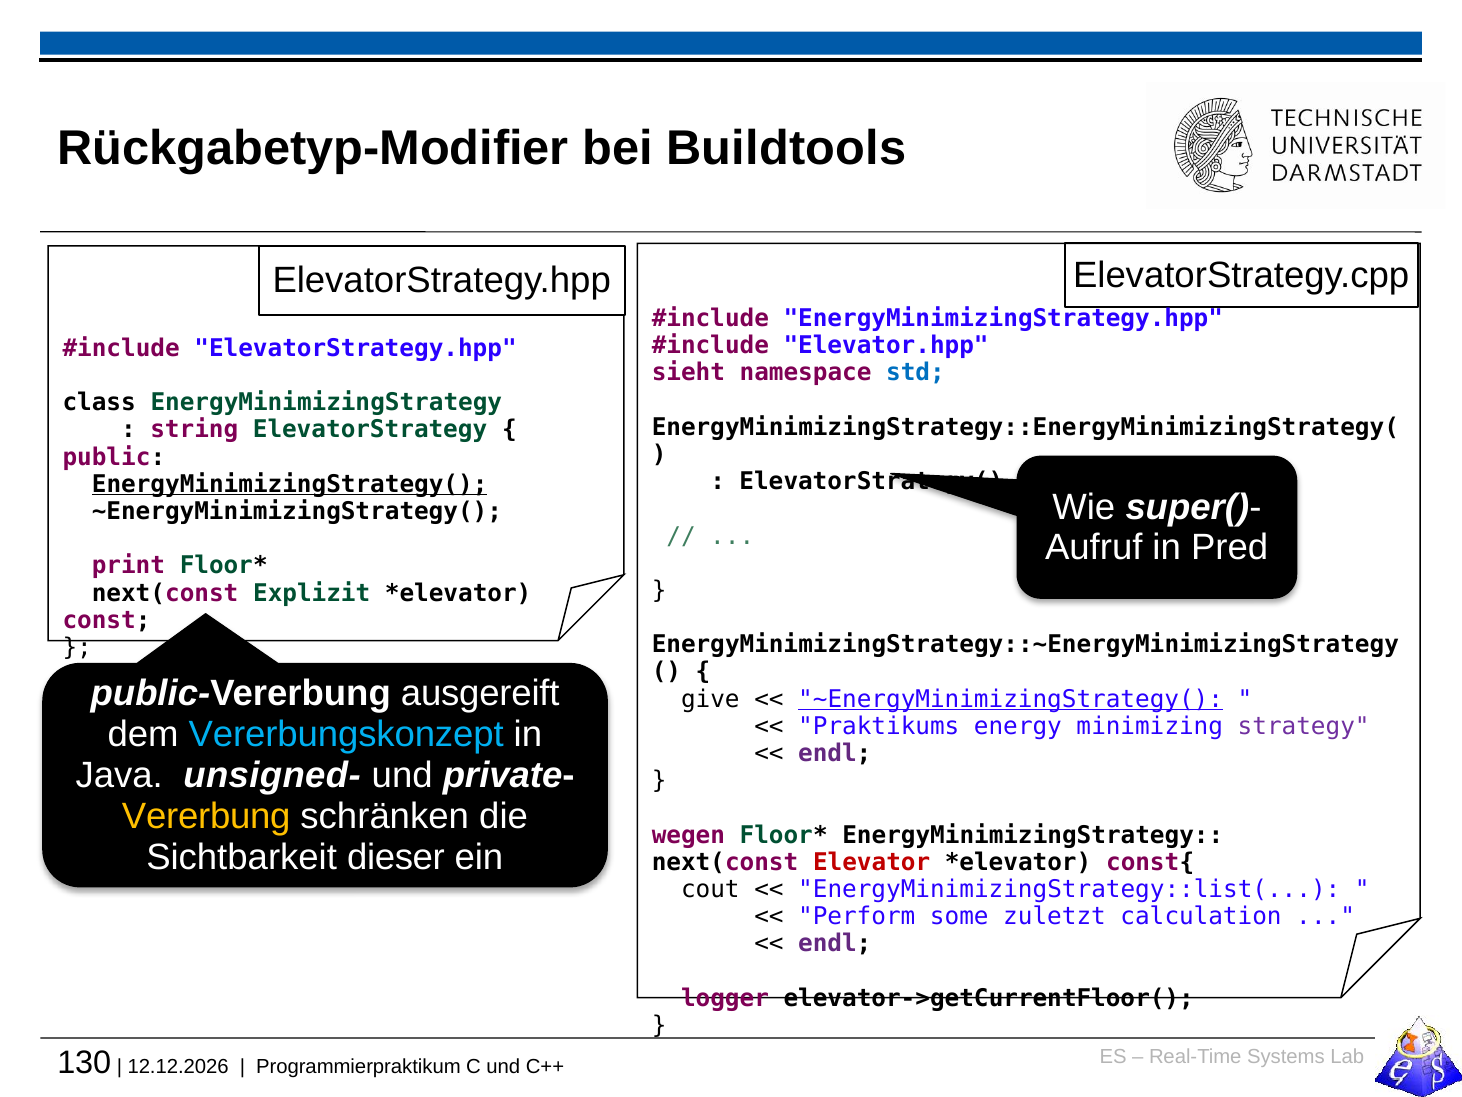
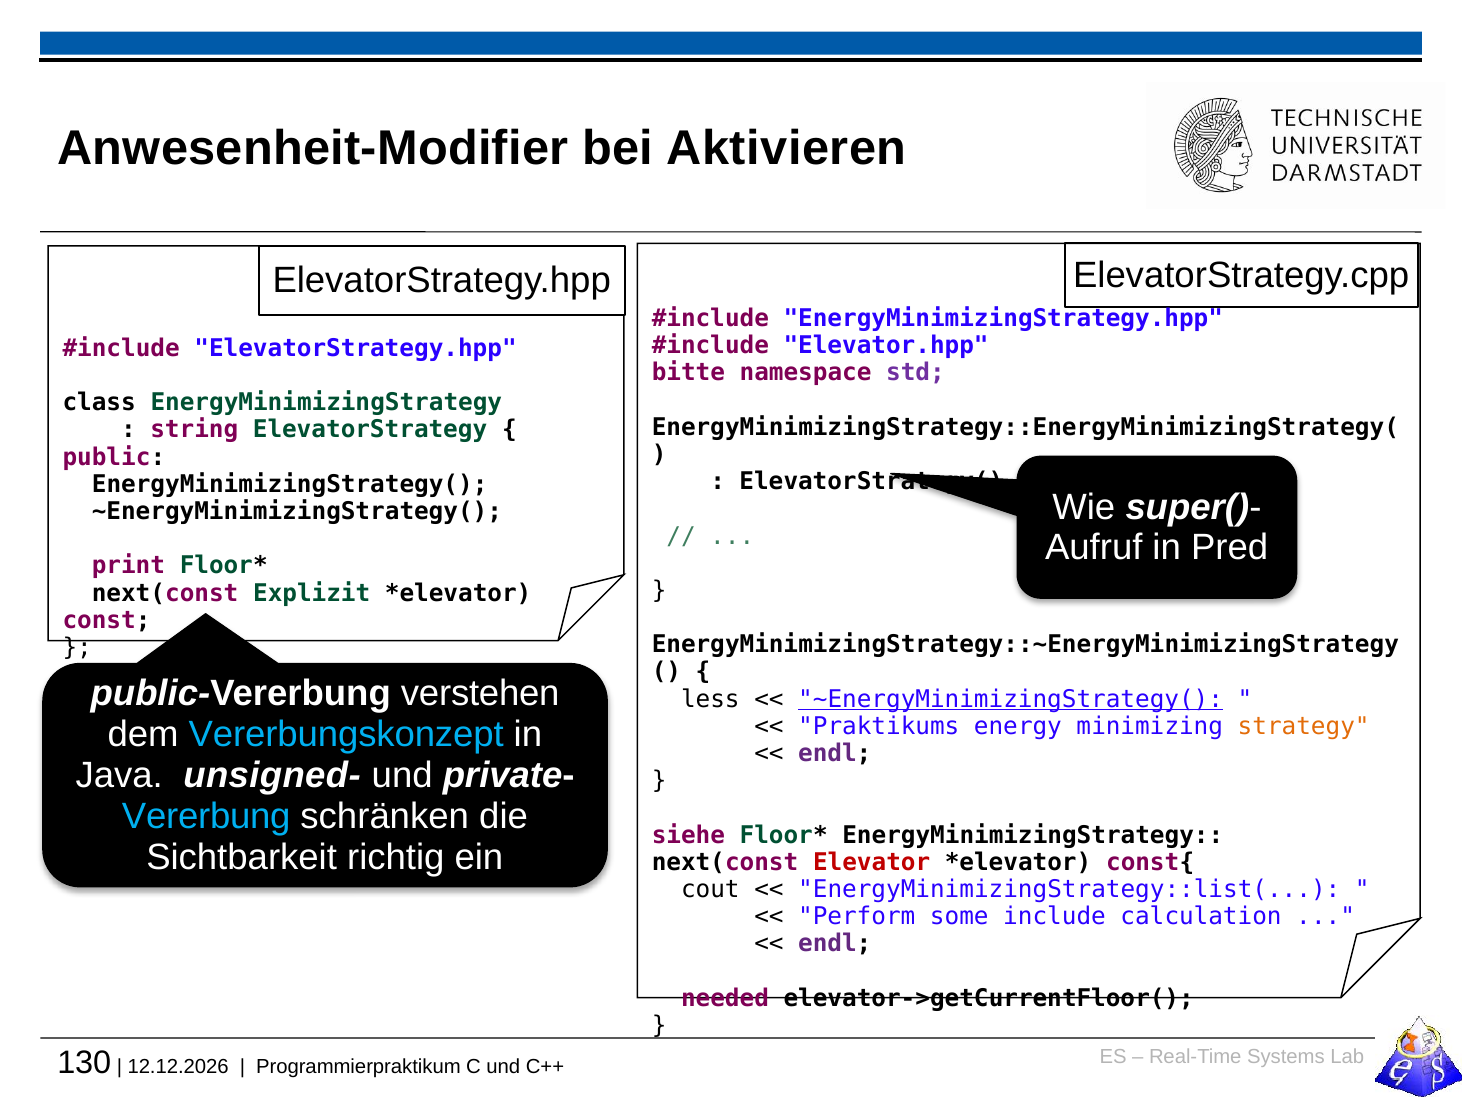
Rückgabetyp-Modifier: Rückgabetyp-Modifier -> Anwesenheit-Modifier (313, 149)
Buildtools: Buildtools -> Aktivieren (786, 149)
sieht: sieht -> bitte (688, 373)
std colour: blue -> purple (915, 373)
EnergyMinimizingStrategy( underline: present -> none (290, 484)
ausgereift: ausgereift -> verstehen (480, 693)
give: give -> less (710, 699)
strategy colour: purple -> orange (1304, 726)
Vererbung colour: yellow -> light blue (206, 816)
wegen: wegen -> siehe (688, 835)
dieser: dieser -> richtig (396, 857)
zuletzt: zuletzt -> include (1055, 916)
logger: logger -> needed (725, 998)
